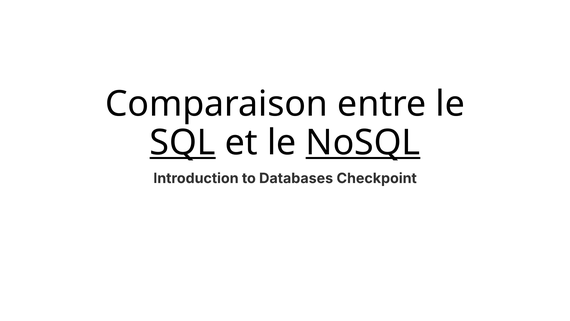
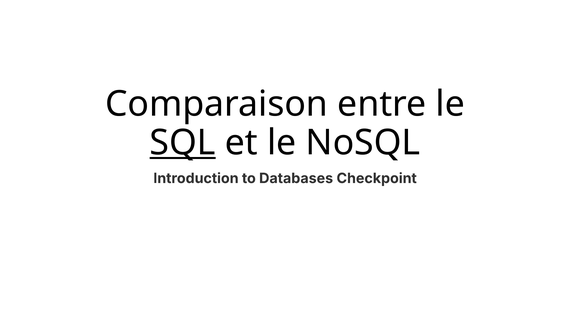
NoSQL underline: present -> none (363, 142)
